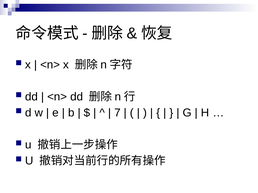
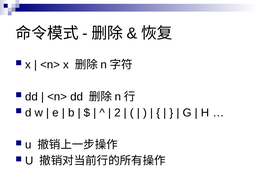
7: 7 -> 2 (117, 113)
